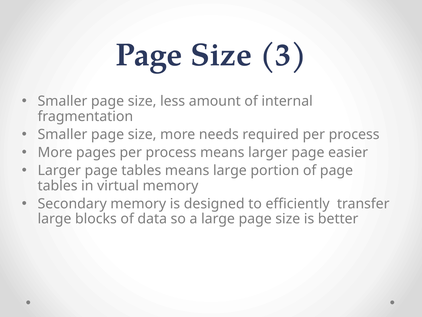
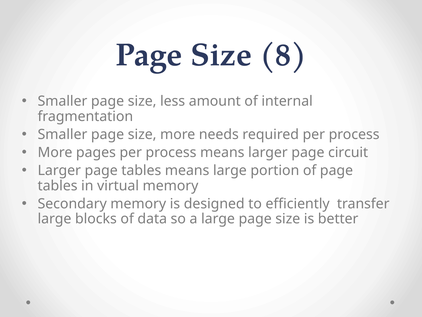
3: 3 -> 8 (283, 55)
easier: easier -> circuit (348, 152)
